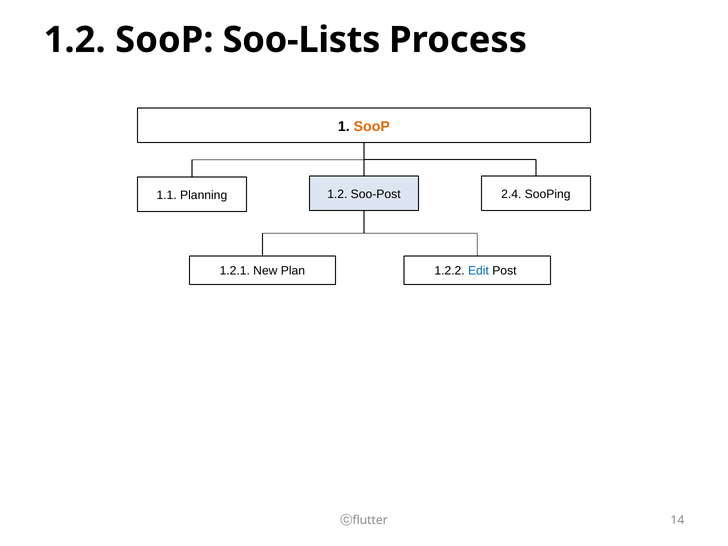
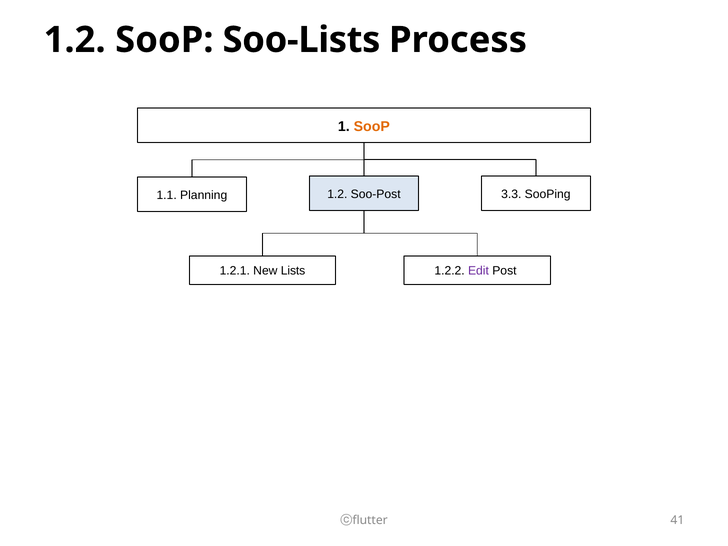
2.4: 2.4 -> 3.3 (511, 194)
Plan: Plan -> Lists (293, 271)
Edit colour: blue -> purple (478, 271)
14: 14 -> 41 (677, 520)
